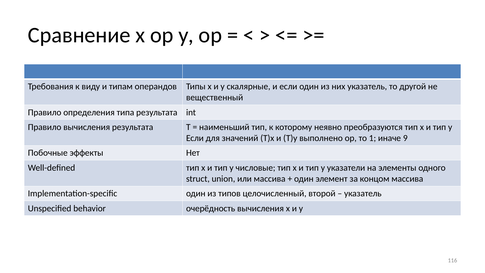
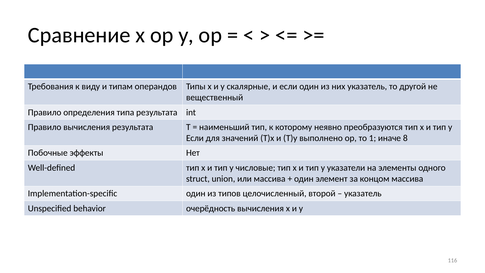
9: 9 -> 8 (405, 138)
